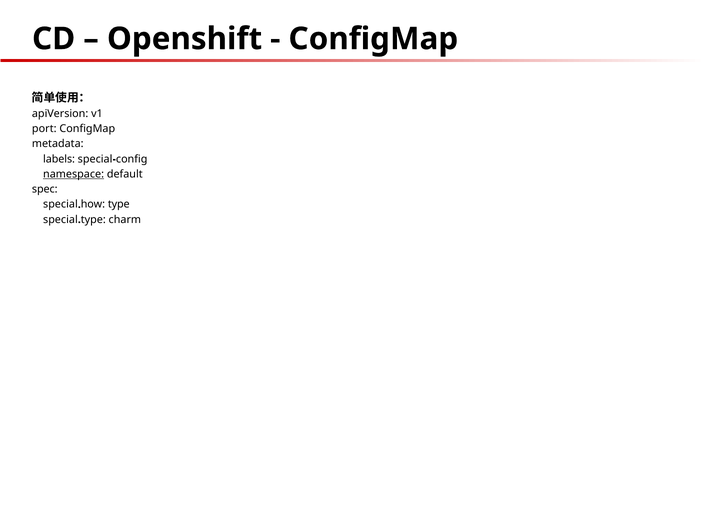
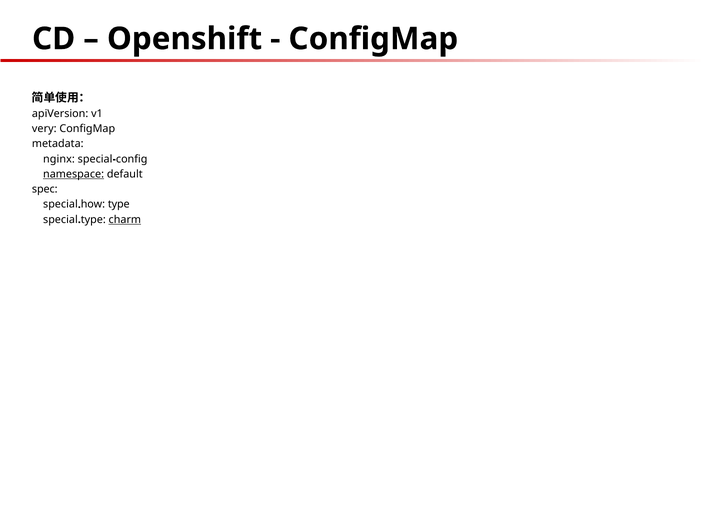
port: port -> very (44, 129)
labels: labels -> nginx (59, 159)
charm underline: none -> present (125, 220)
